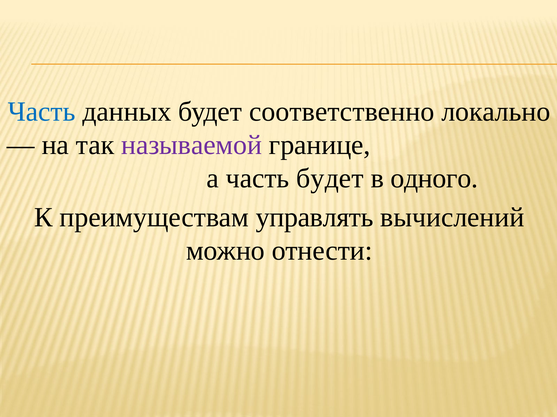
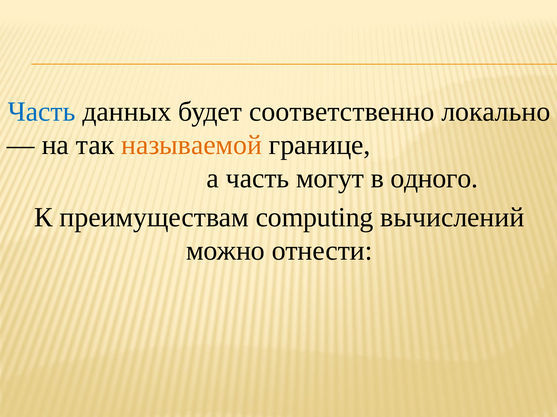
называемой colour: purple -> orange (192, 145)
часть будет: будет -> могут (330, 179)
управлять: управлять -> computing (315, 218)
